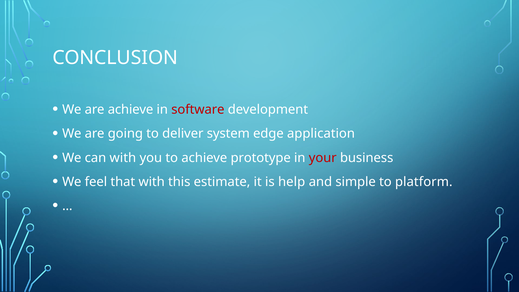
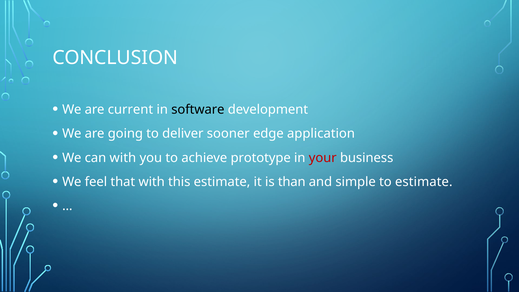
are achieve: achieve -> current (130, 110)
software colour: red -> black (198, 110)
system: system -> sooner (228, 134)
help: help -> than (292, 182)
to platform: platform -> estimate (424, 182)
